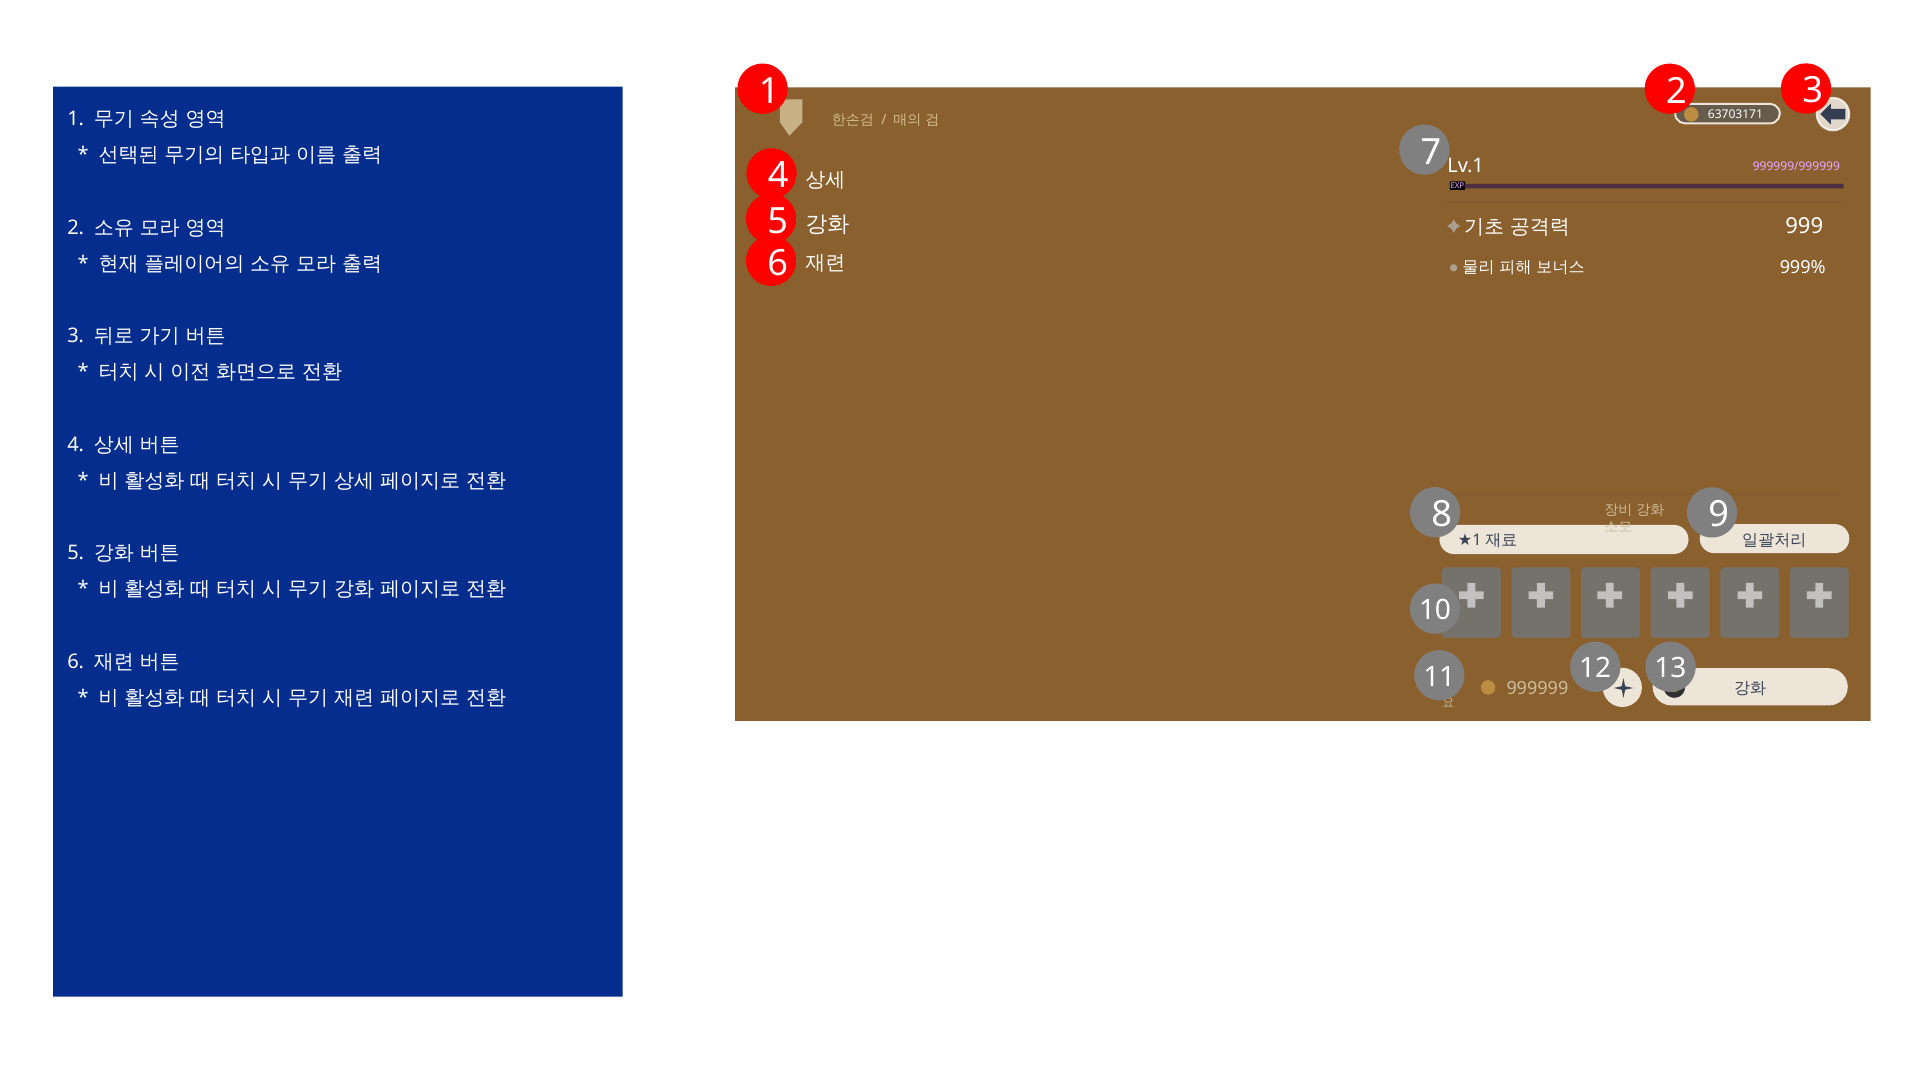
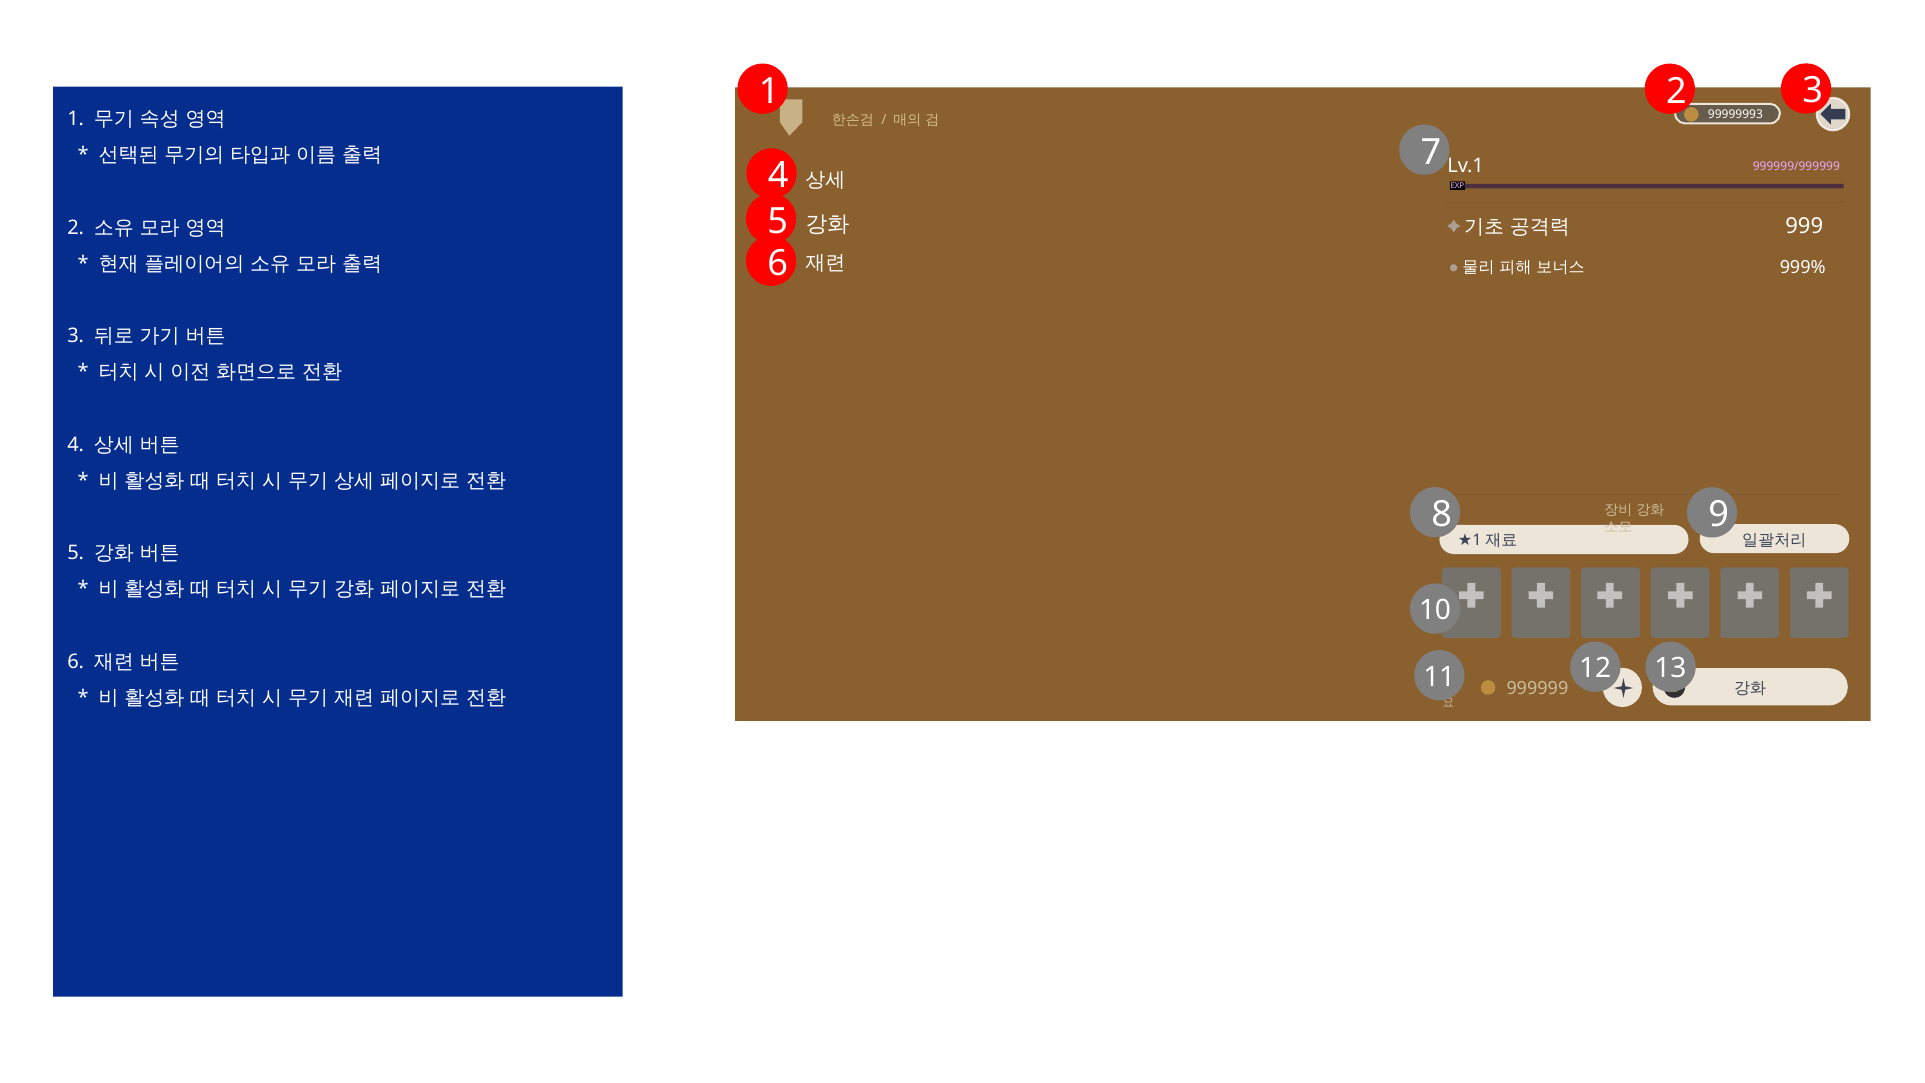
63703171: 63703171 -> 99999993 (1735, 114)
